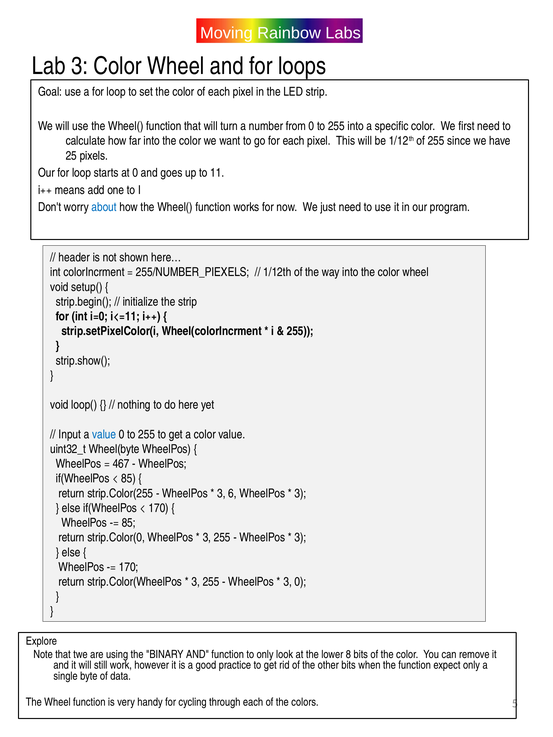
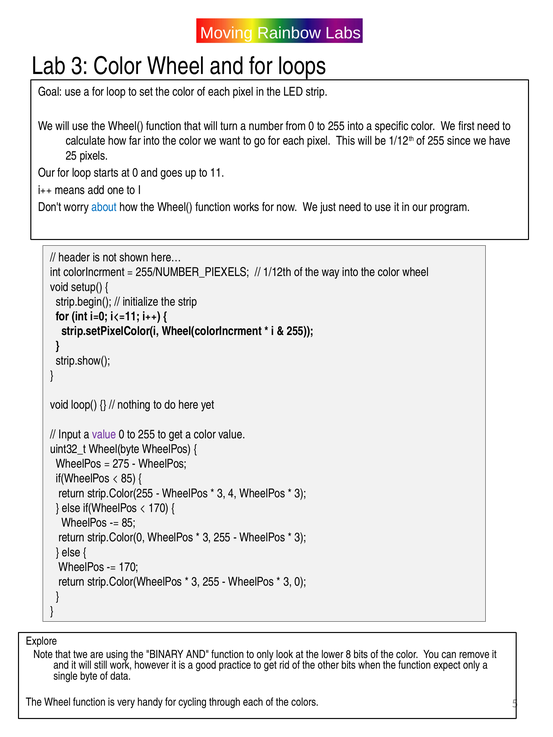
value colour: blue -> purple (104, 435)
467: 467 -> 275 (121, 464)
6: 6 -> 4 (233, 494)
